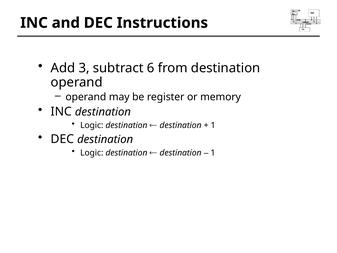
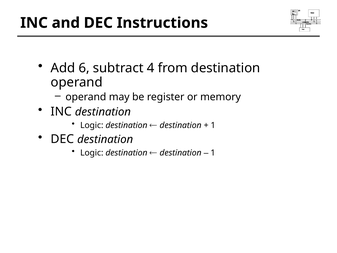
3: 3 -> 6 (84, 68)
6: 6 -> 4 (151, 68)
